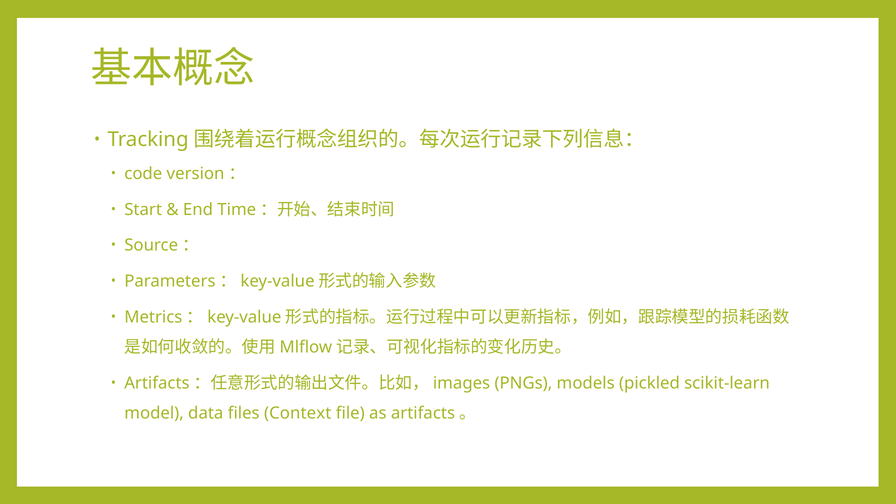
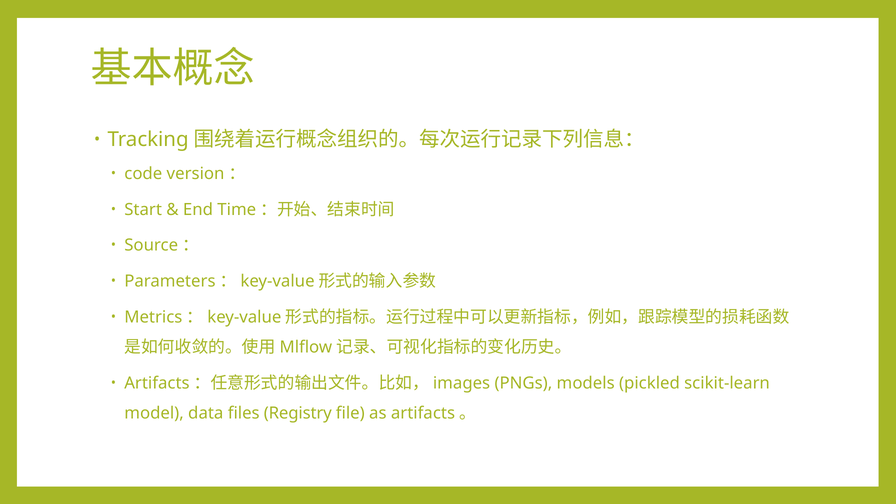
Context: Context -> Registry (298, 413)
